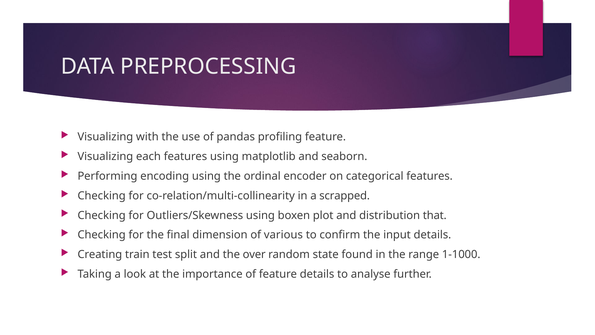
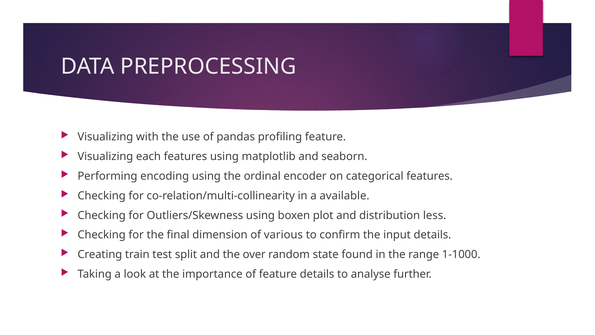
scrapped: scrapped -> available (344, 196)
that: that -> less (435, 215)
